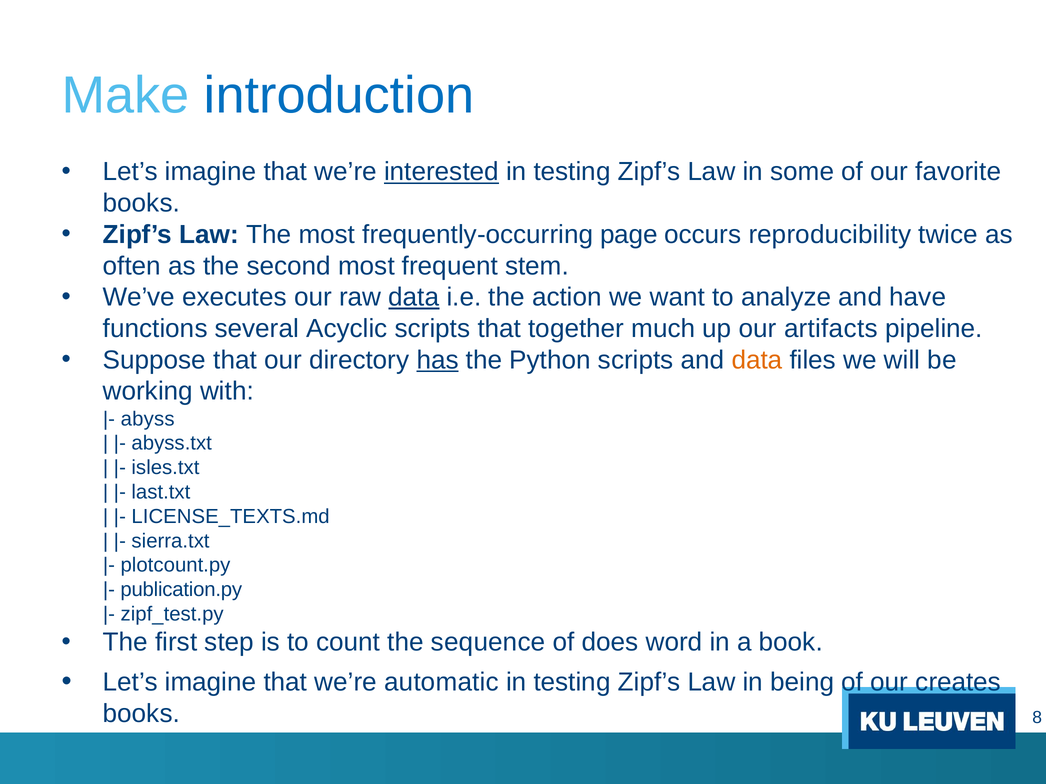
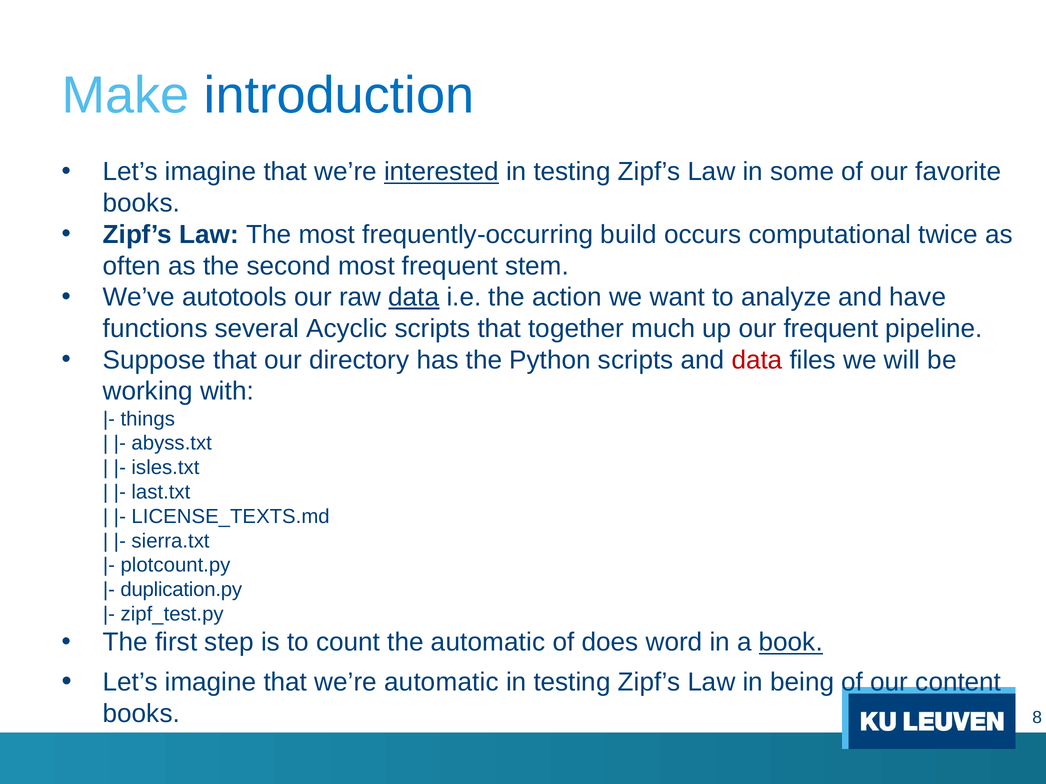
page: page -> build (629, 235)
reproducibility: reproducibility -> computational (830, 235)
executes: executes -> autotools (235, 297)
our artifacts: artifacts -> frequent (831, 329)
has underline: present -> none (438, 360)
data colour: orange -> red (757, 360)
abyss: abyss -> things (148, 419)
publication.py: publication.py -> duplication.py (181, 590)
the sequence: sequence -> automatic (488, 643)
book underline: none -> present (791, 643)
creates: creates -> content (958, 683)
